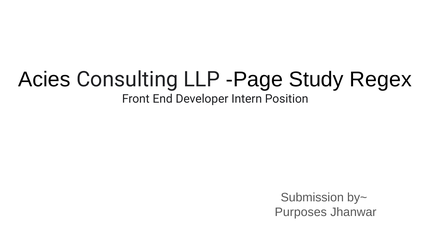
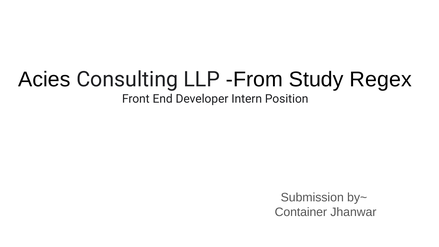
Page: Page -> From (254, 79)
Purposes: Purposes -> Container (301, 212)
